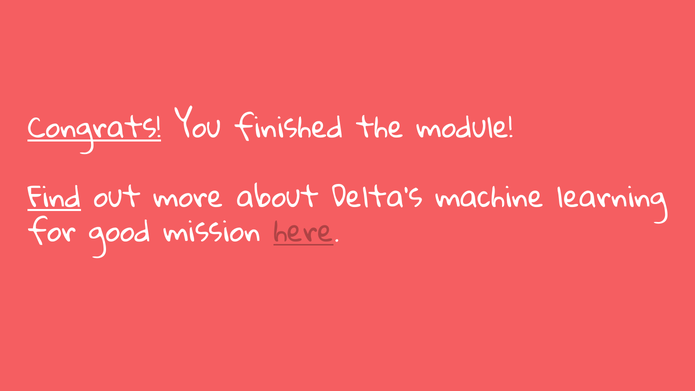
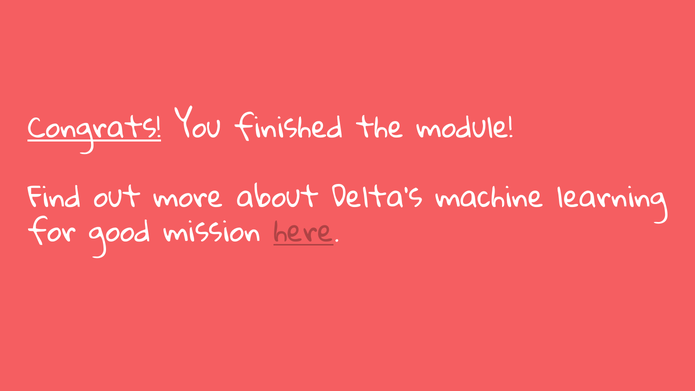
Find underline: present -> none (54, 197)
